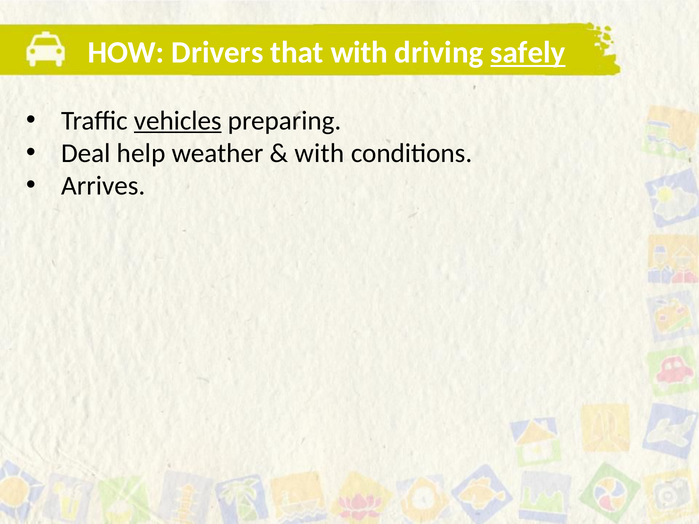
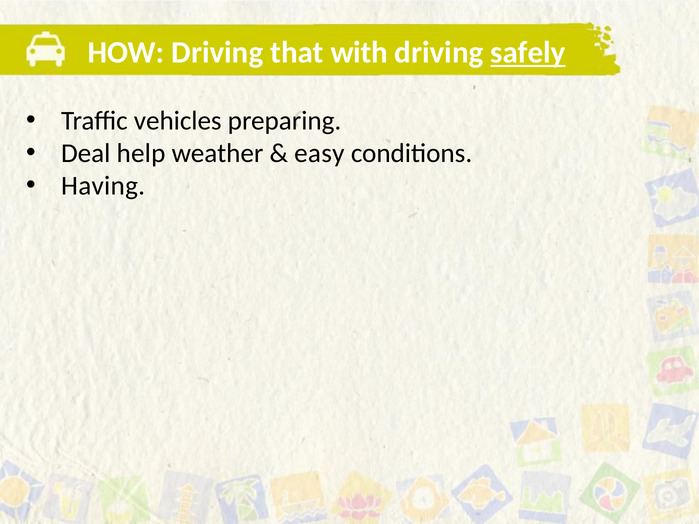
HOW Drivers: Drivers -> Driving (217, 53)
vehicles underline: present -> none (178, 121)
with: with -> easy (319, 153)
Arrives: Arrives -> Having (103, 186)
